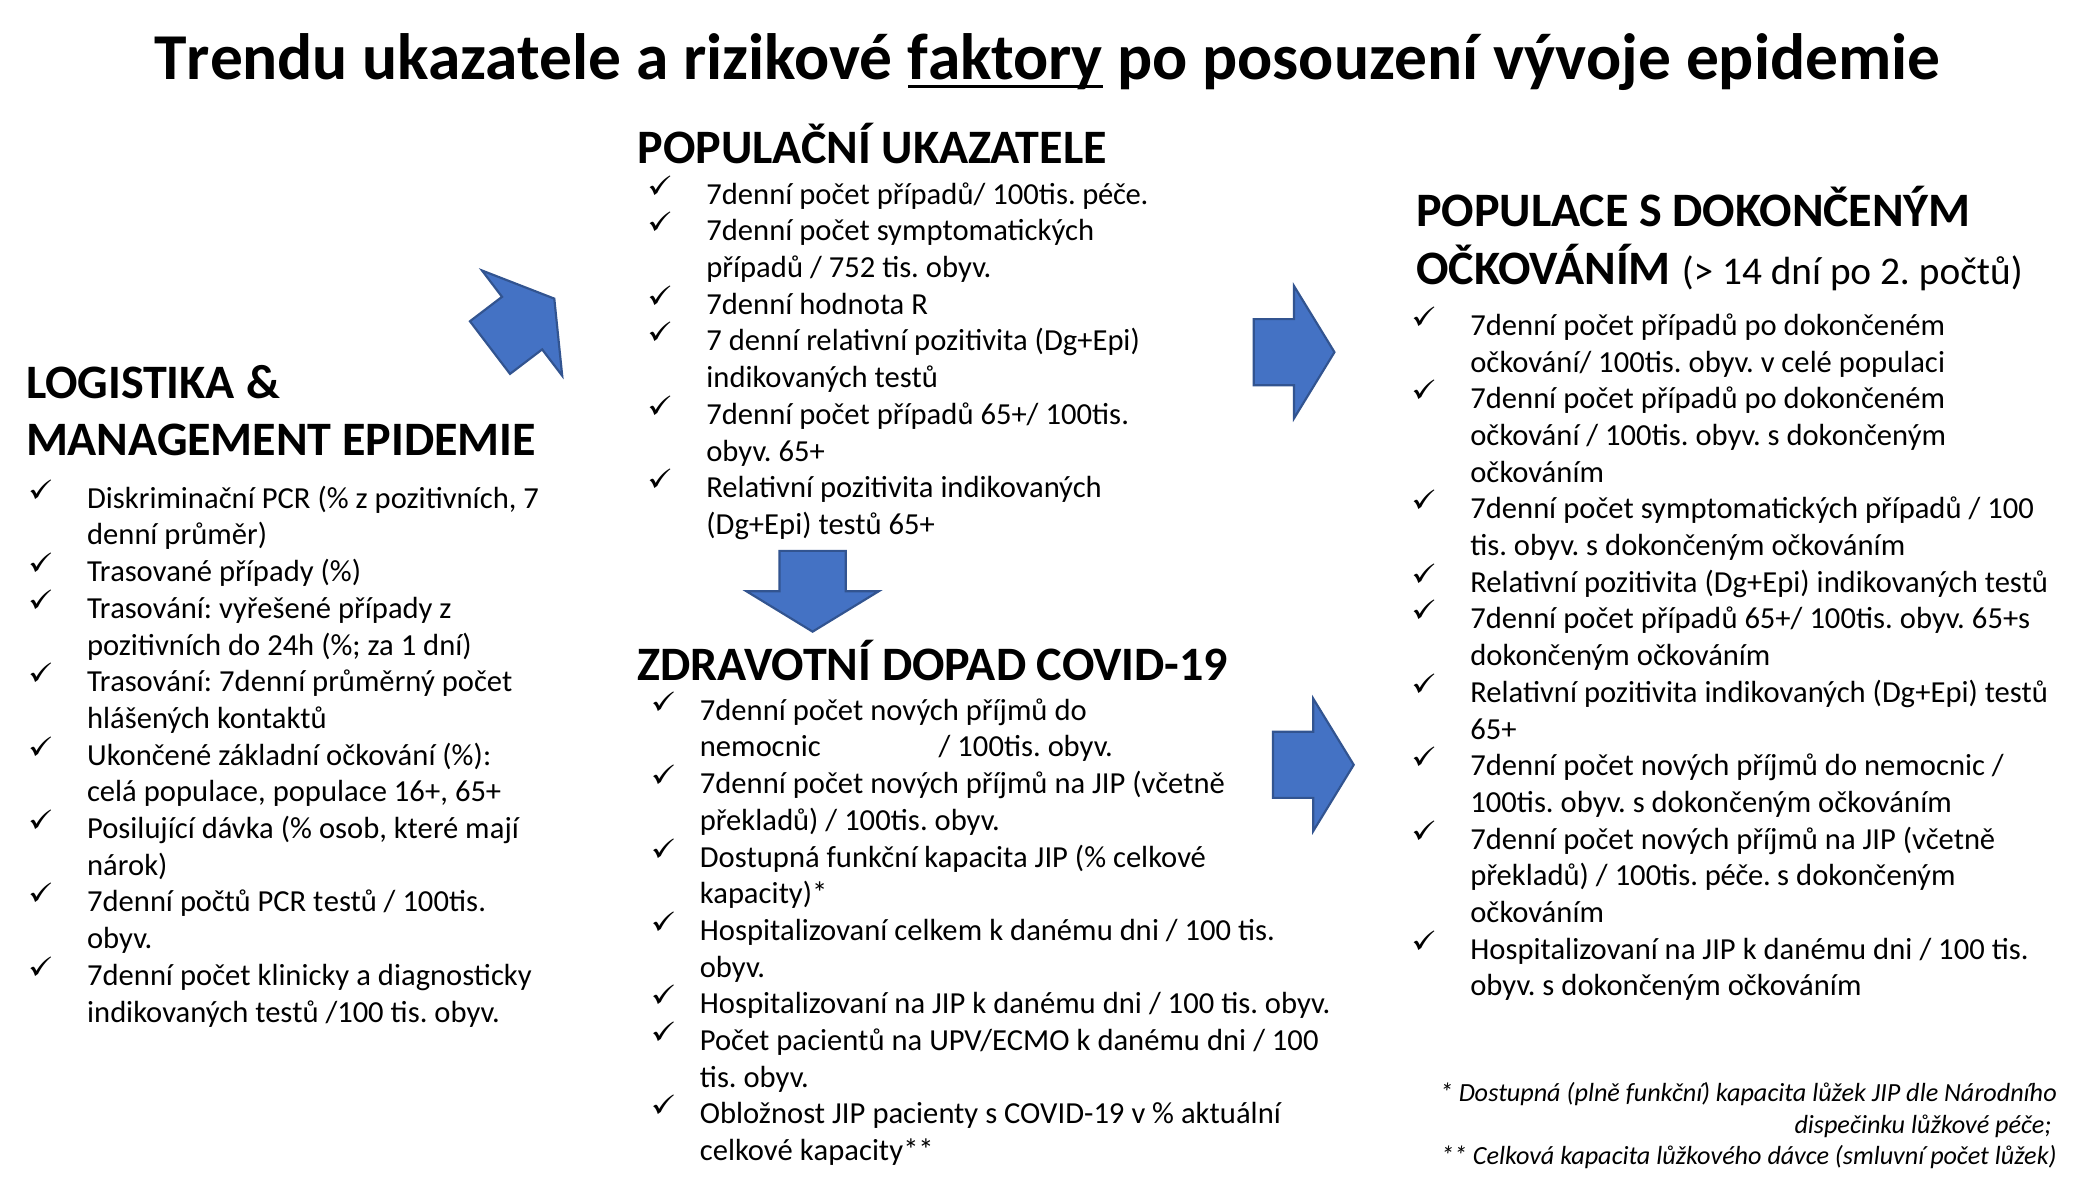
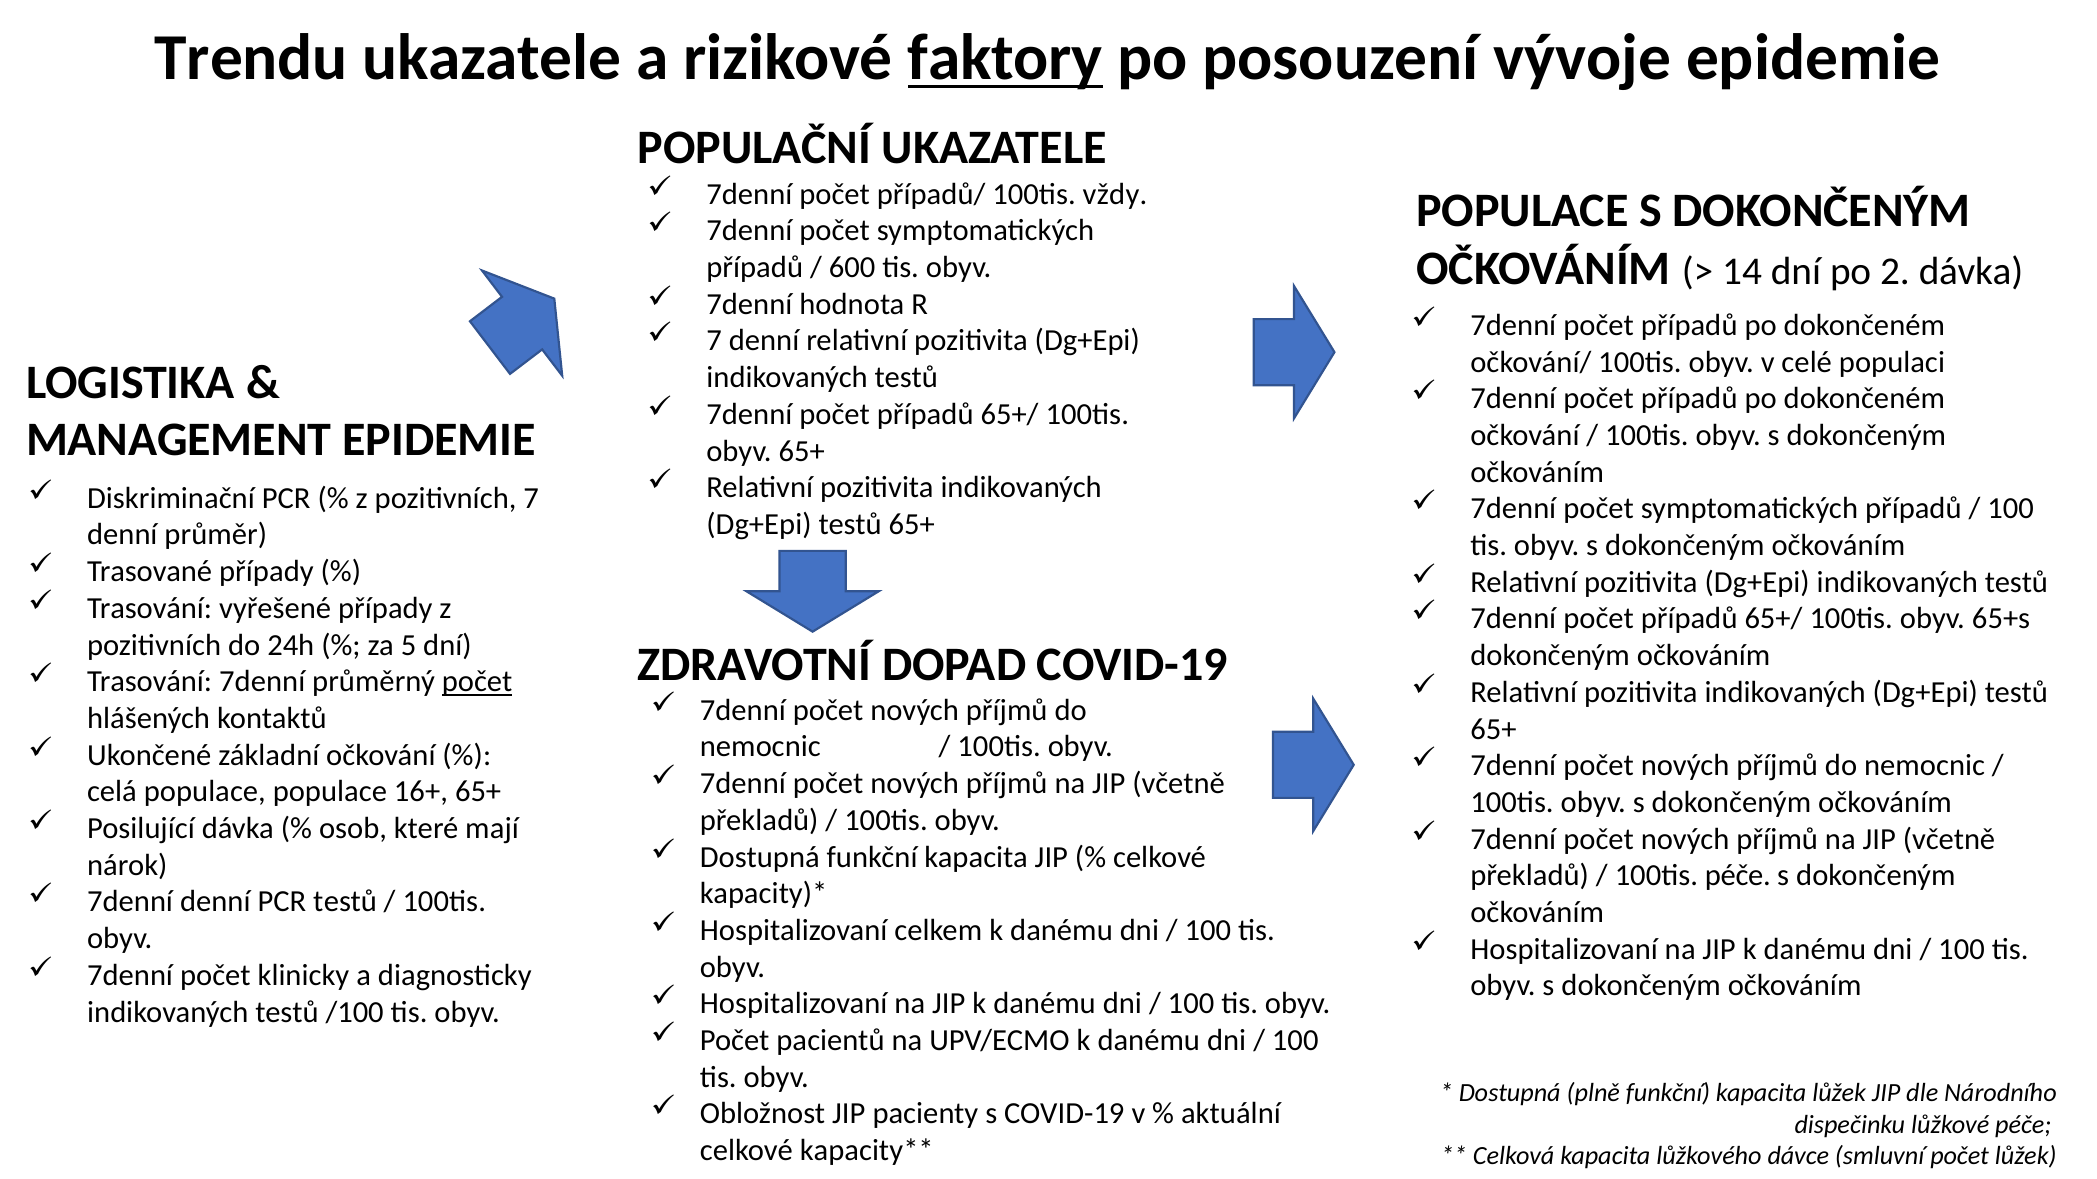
případů/ 100tis péče: péče -> vždy (1115, 194)
2 počtů: počtů -> dávka (1971, 271)
752: 752 -> 600 (852, 268)
1: 1 -> 5 (409, 645)
počet underline: none -> present (477, 682)
7denní počtů: počtů -> denní (215, 902)
